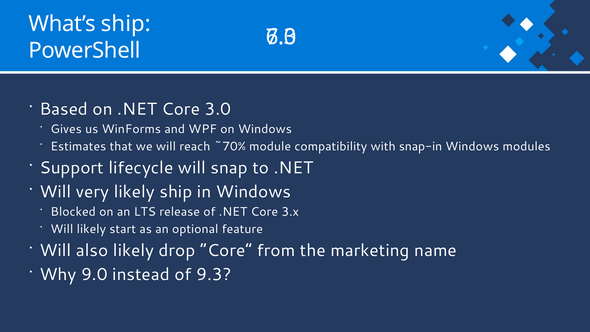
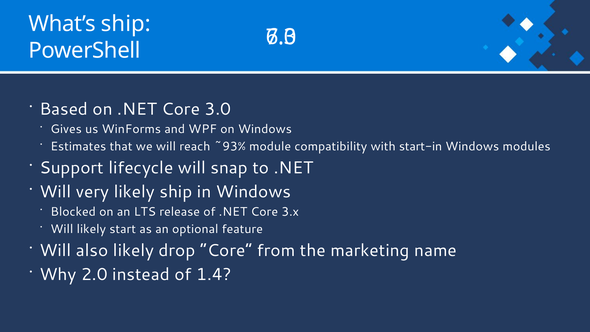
~70%: ~70% -> ~93% (230, 146)
snap-in: snap-in -> start-in (421, 146)
9.0: 9.0 -> 2.0 (94, 275)
9.3: 9.3 -> 1.4 (214, 275)
